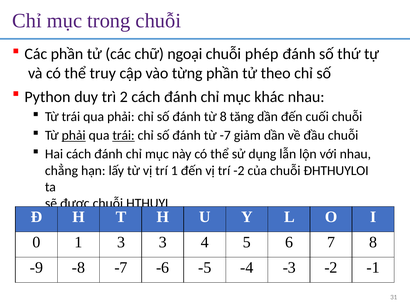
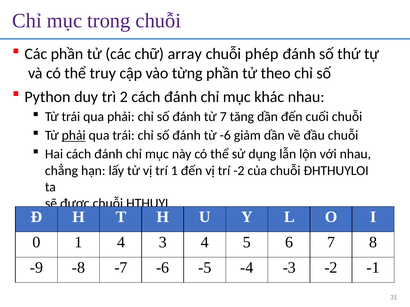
ngoại: ngoại -> array (185, 54)
từ 8: 8 -> 7 (223, 117)
trái underline: present -> none (124, 136)
từ -7: -7 -> -6 (225, 136)
1 3: 3 -> 4 (121, 243)
